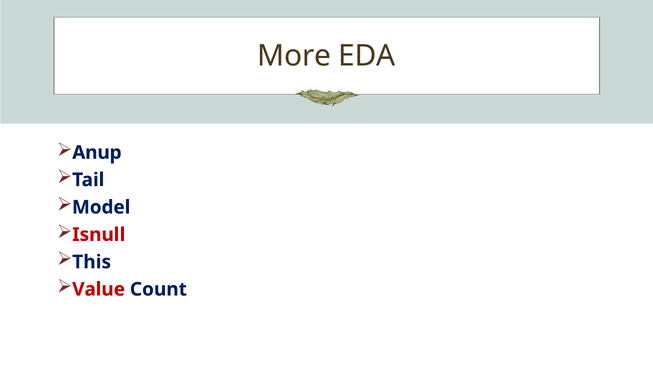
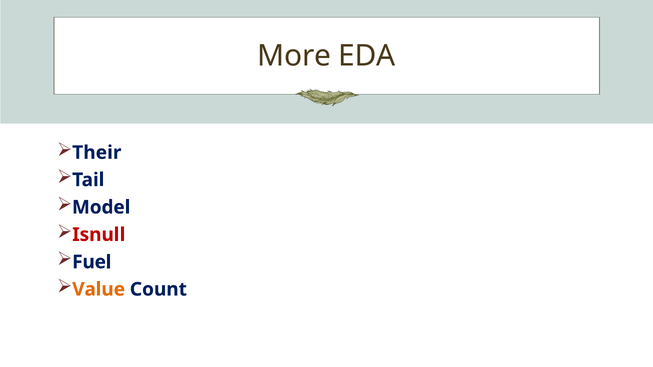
Anup: Anup -> Their (97, 153)
This: This -> Fuel (92, 262)
Value colour: red -> orange (99, 290)
